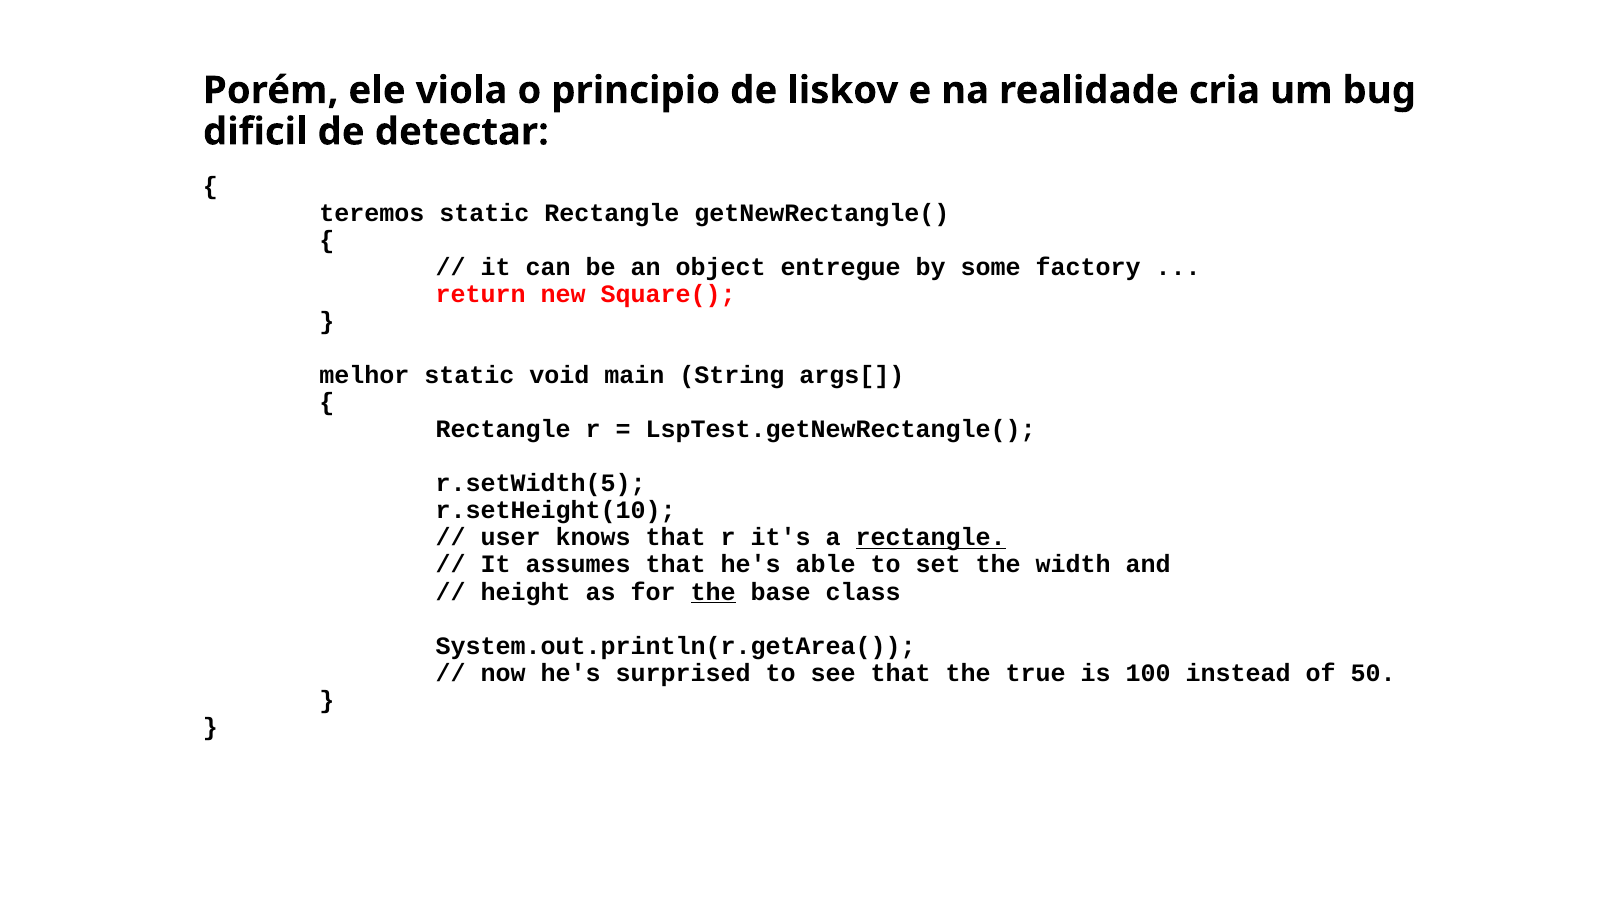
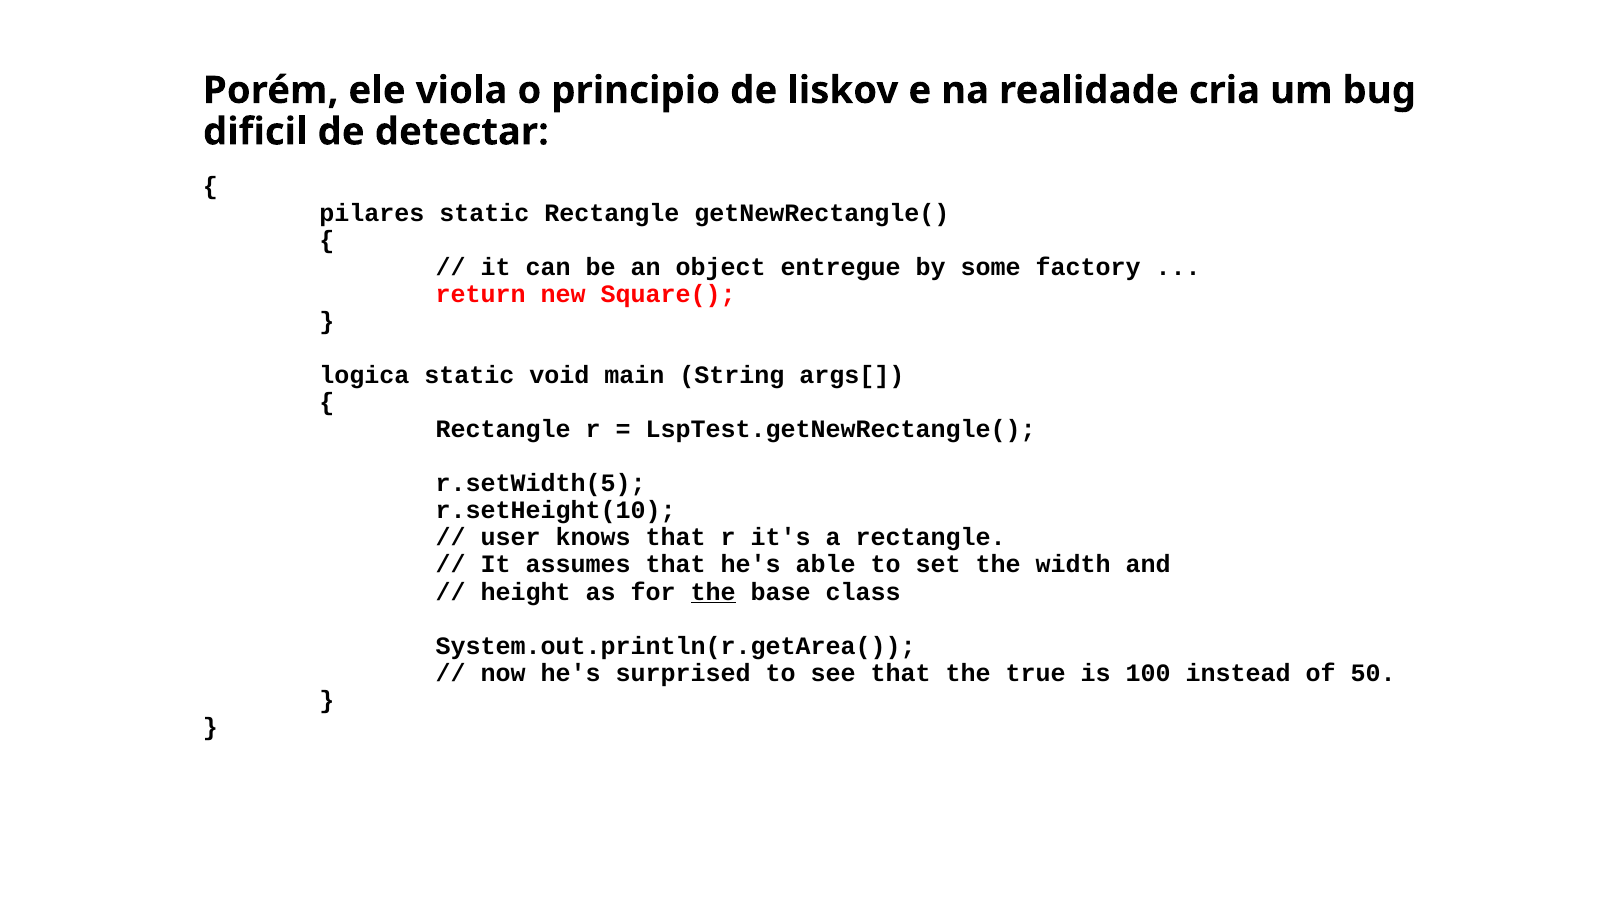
teremos: teremos -> pilares (372, 213)
melhor: melhor -> logica (364, 375)
rectangle underline: present -> none (931, 538)
